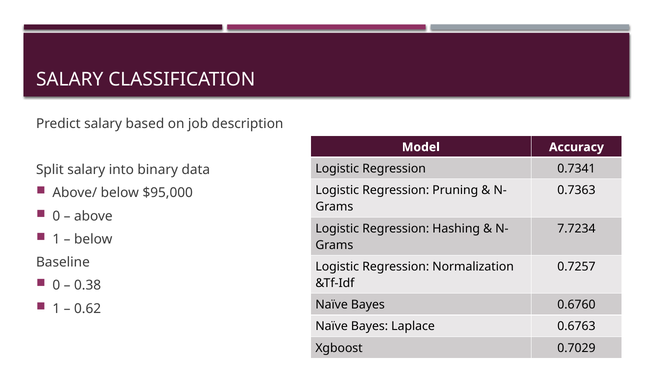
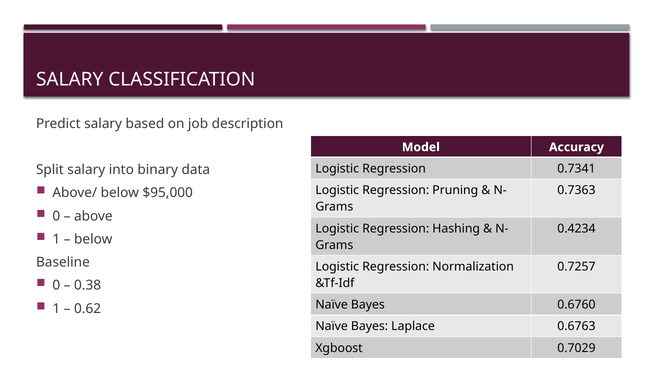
7.7234: 7.7234 -> 0.4234 (576, 229)
